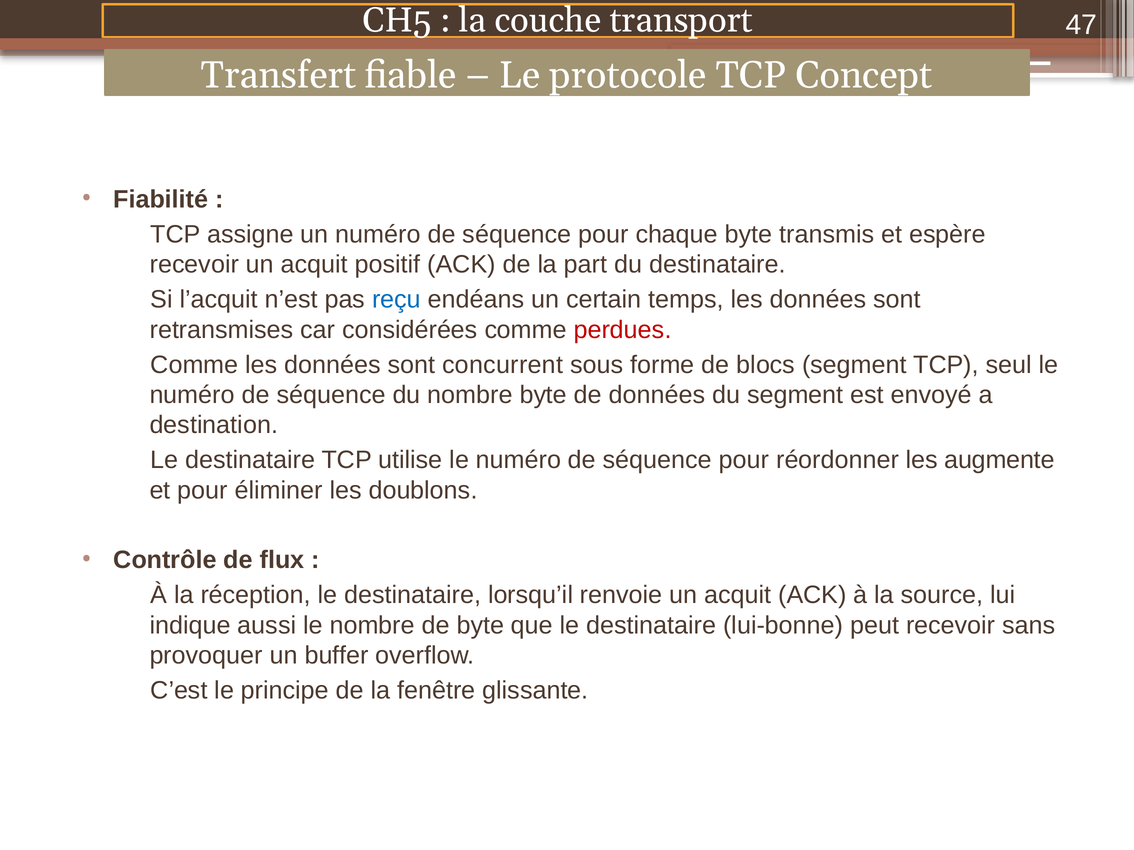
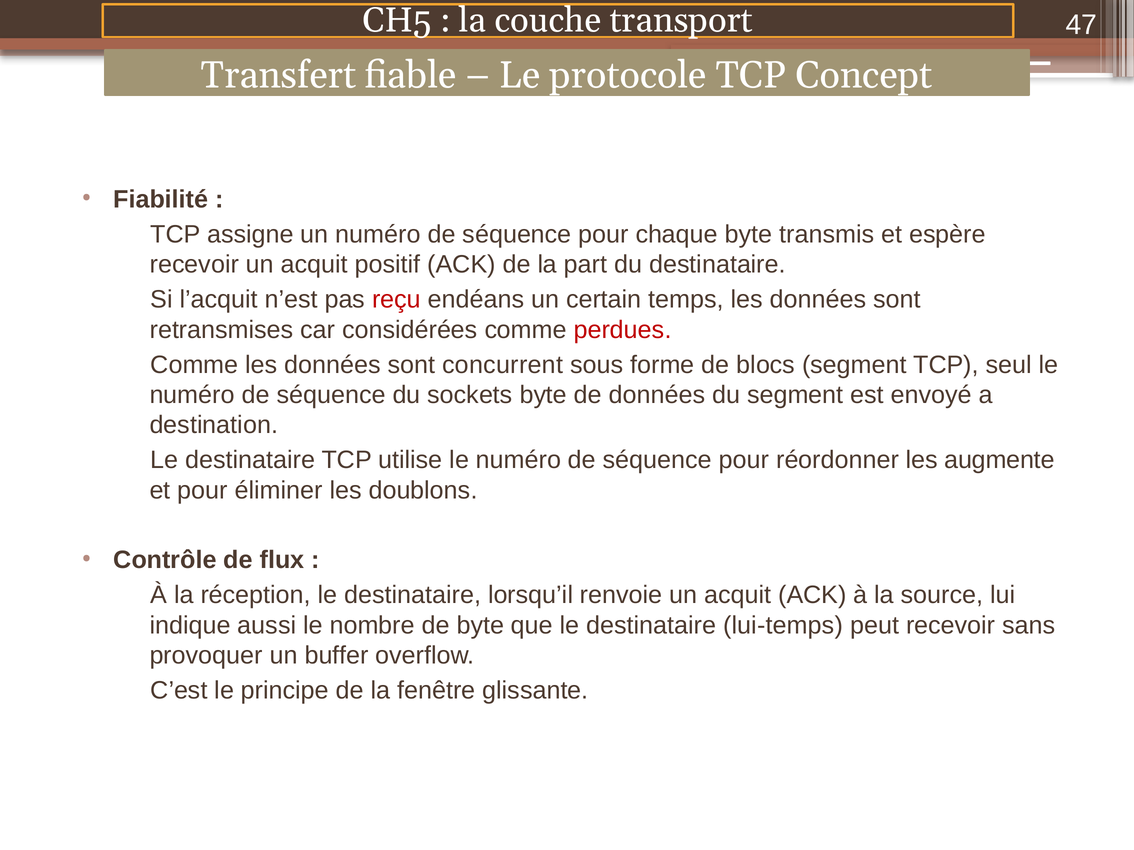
reçu colour: blue -> red (397, 300)
du nombre: nombre -> sockets (470, 395)
lui-bonne: lui-bonne -> lui-temps (783, 626)
